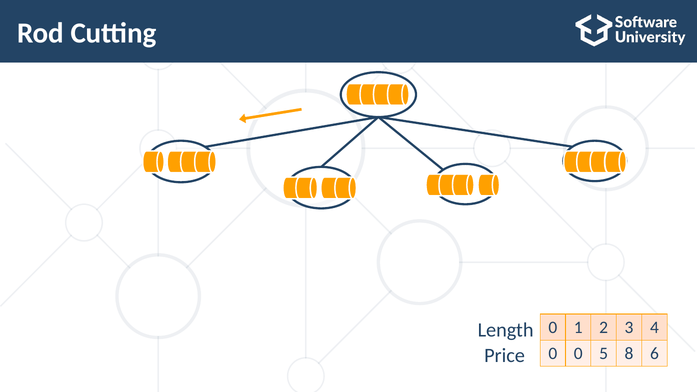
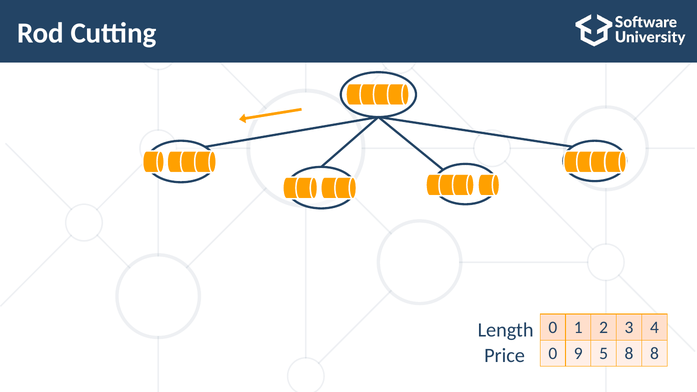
0 0: 0 -> 9 (578, 354)
8 6: 6 -> 8 (654, 354)
